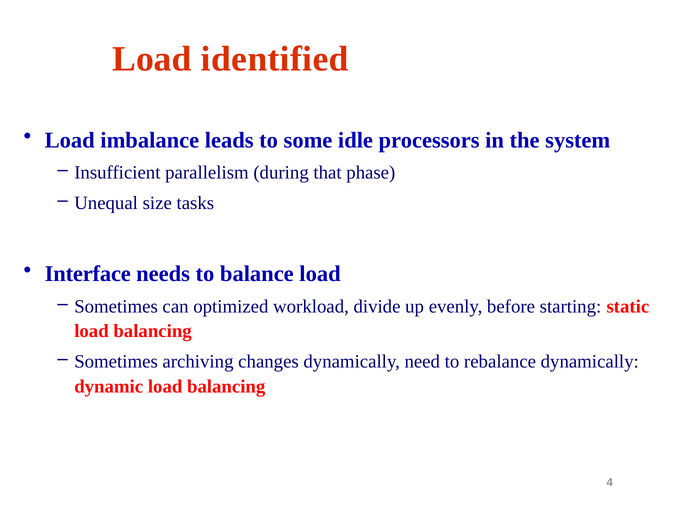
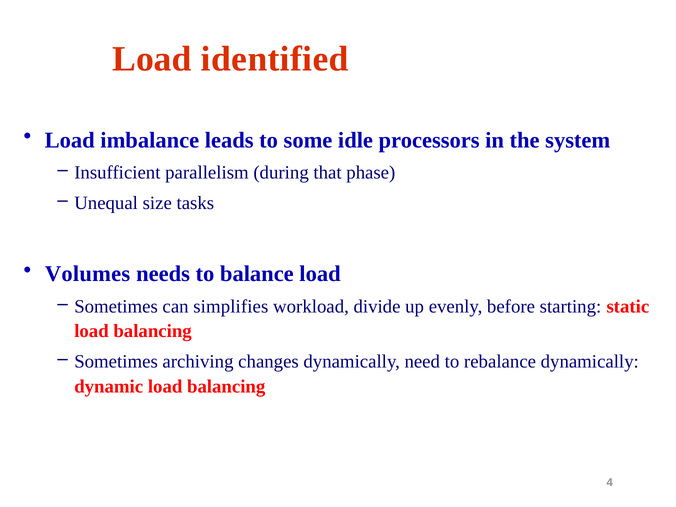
Interface: Interface -> Volumes (88, 274)
optimized: optimized -> simplifies (231, 306)
